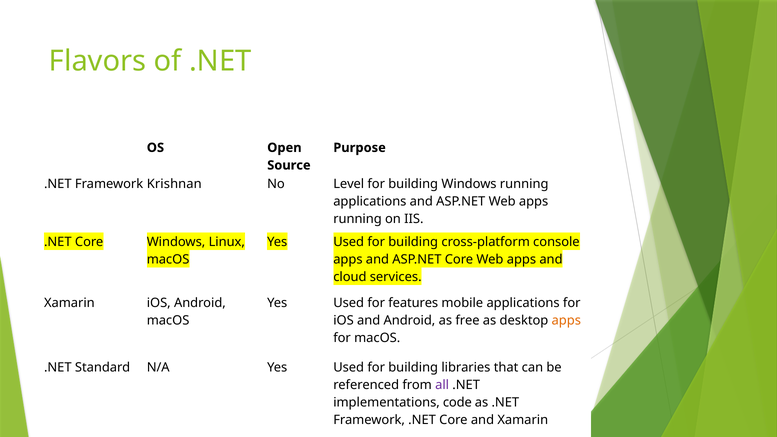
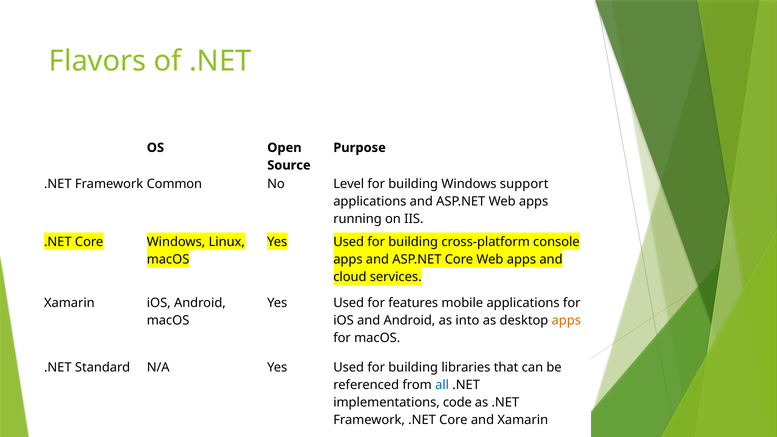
Krishnan: Krishnan -> Common (174, 184)
Windows running: running -> support (524, 184)
free: free -> into (467, 321)
all colour: purple -> blue (442, 385)
